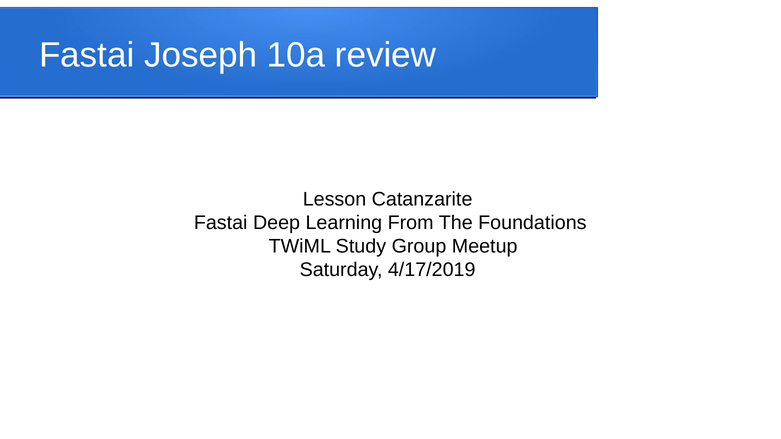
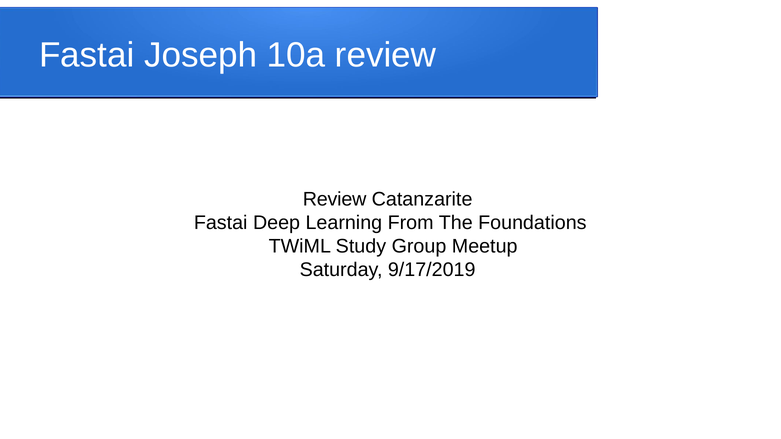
Lesson: Lesson -> Review (335, 199)
4/17/2019: 4/17/2019 -> 9/17/2019 (432, 270)
